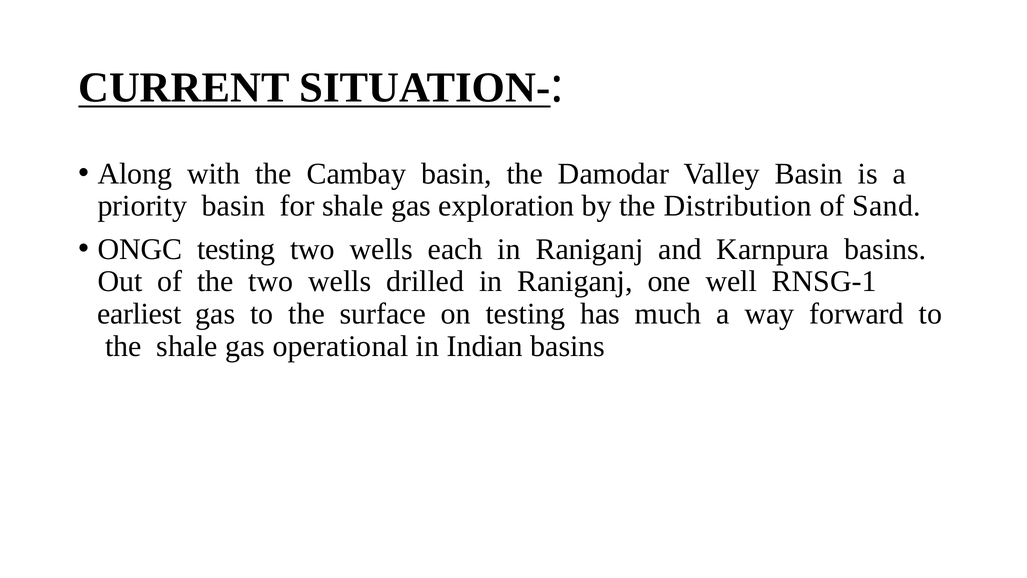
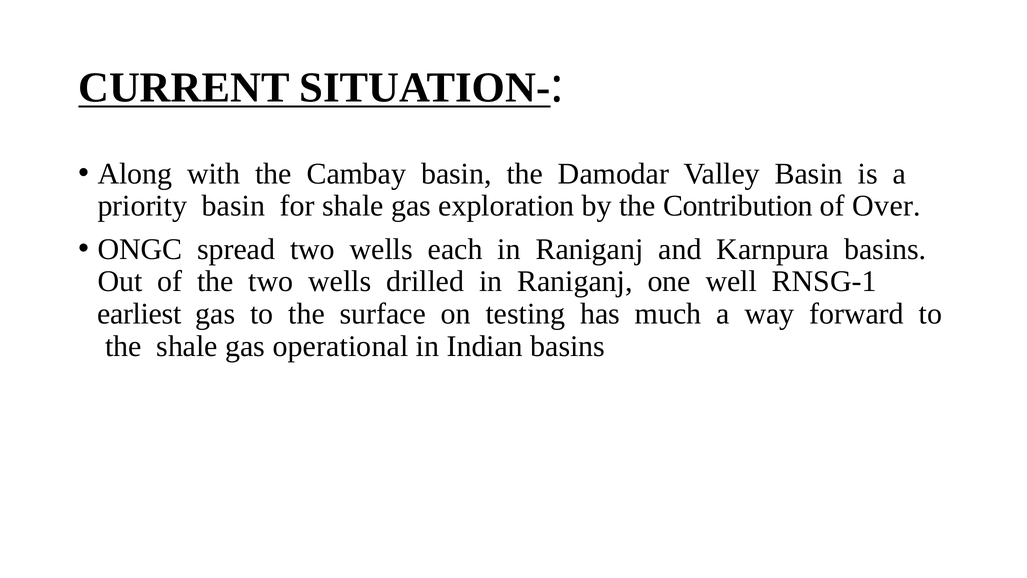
Distribution: Distribution -> Contribution (738, 206)
Sand: Sand -> Over (887, 206)
ONGC testing: testing -> spread (236, 249)
